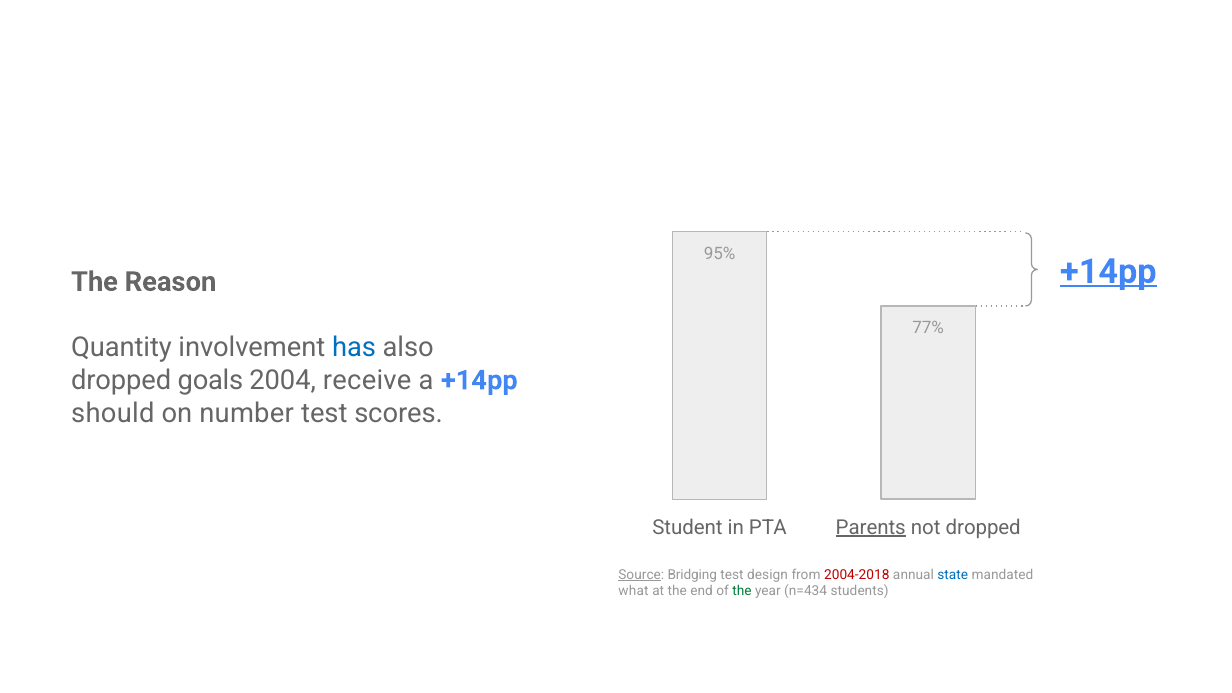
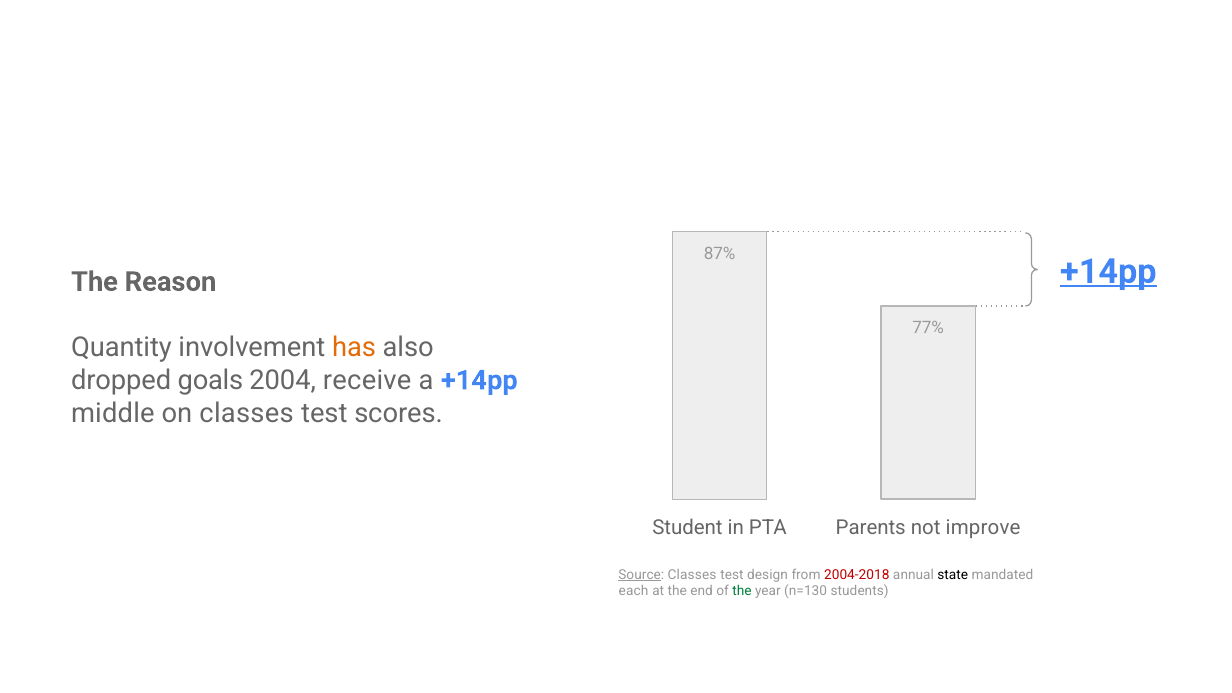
95%: 95% -> 87% (720, 253)
has colour: blue -> orange (354, 347)
should: should -> middle (113, 413)
on number: number -> classes (247, 413)
Parents underline: present -> none (871, 527)
not dropped: dropped -> improve (983, 527)
Source Bridging: Bridging -> Classes (692, 575)
state colour: blue -> black (953, 575)
what: what -> each (634, 591)
n=434: n=434 -> n=130 (806, 591)
